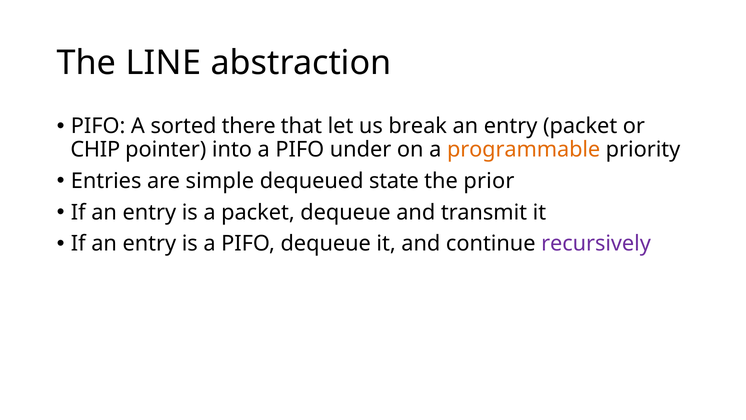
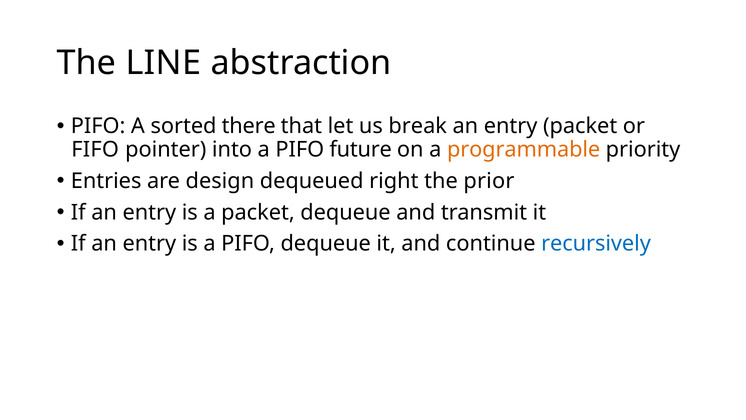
CHIP: CHIP -> FIFO (95, 150)
under: under -> future (361, 150)
simple: simple -> design (220, 181)
state: state -> right (394, 181)
recursively colour: purple -> blue (596, 243)
